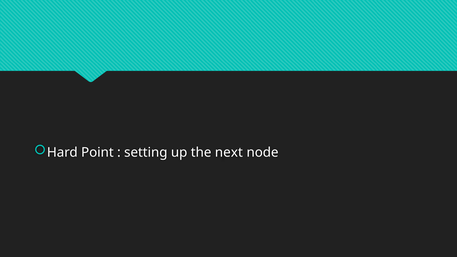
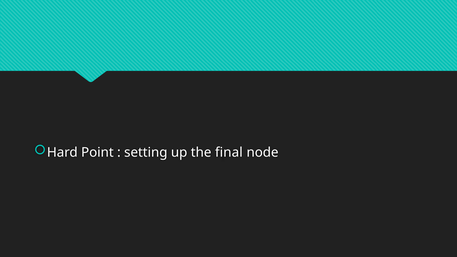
next: next -> final (229, 152)
